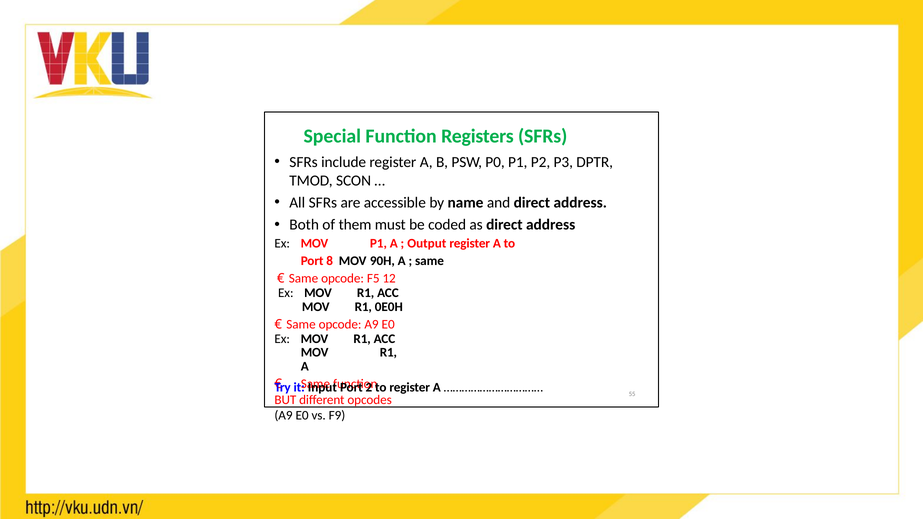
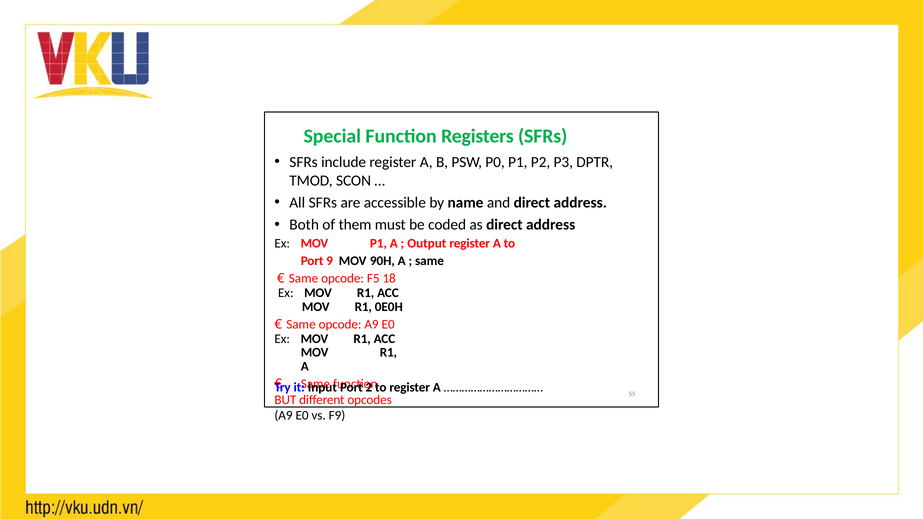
8: 8 -> 9 (330, 261)
12: 12 -> 18 (389, 279)
